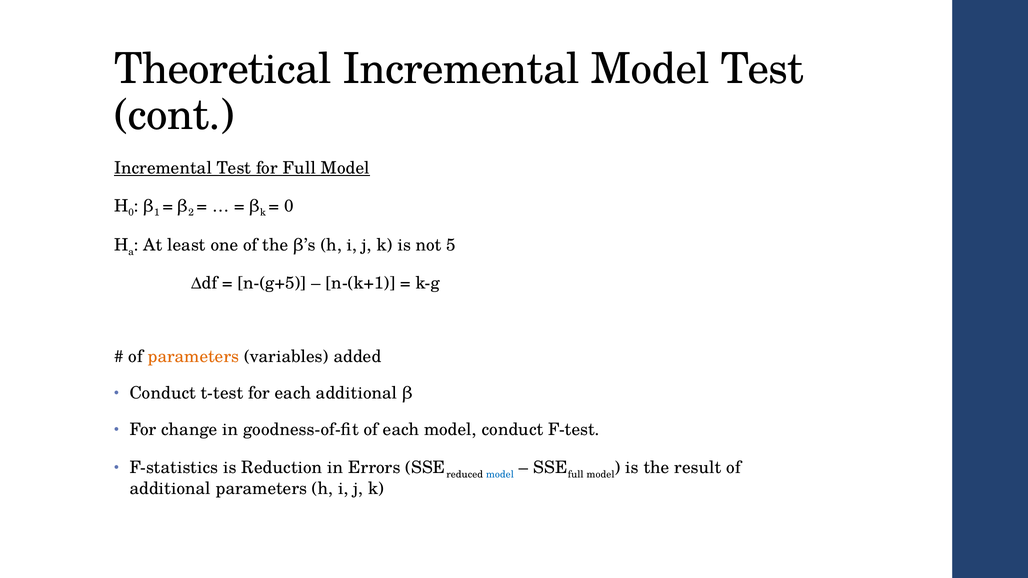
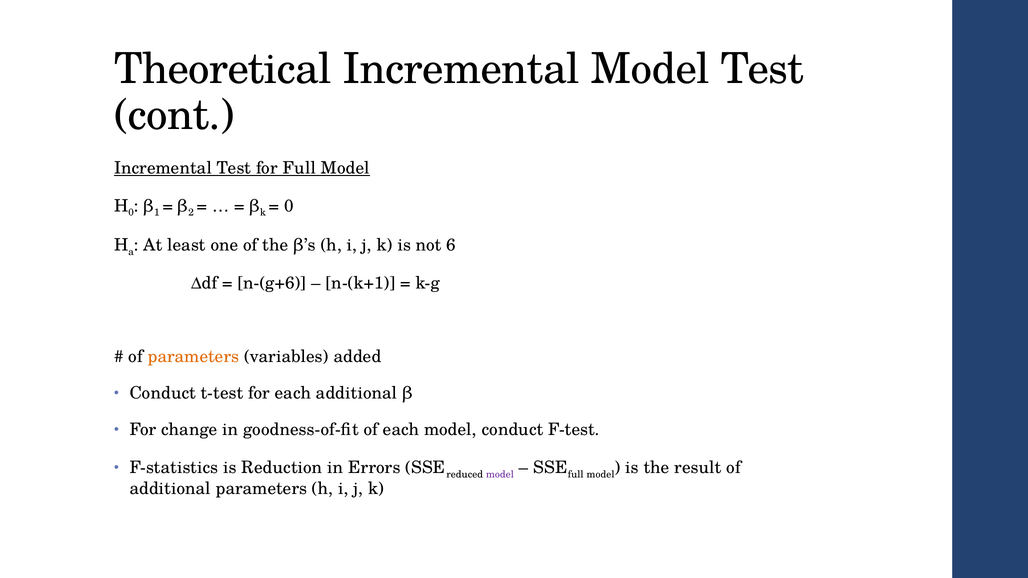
5: 5 -> 6 (451, 245)
n-(g+5: n-(g+5 -> n-(g+6 (272, 283)
model colour: blue -> purple (500, 475)
